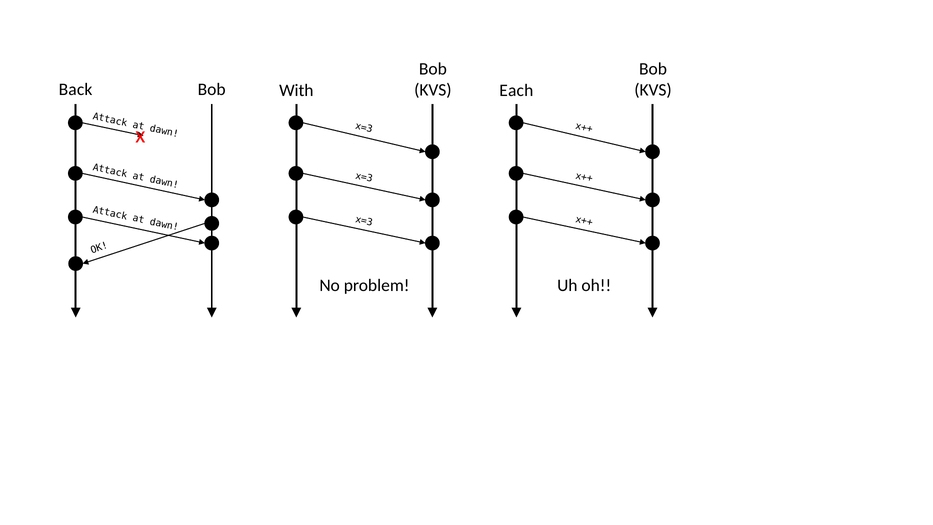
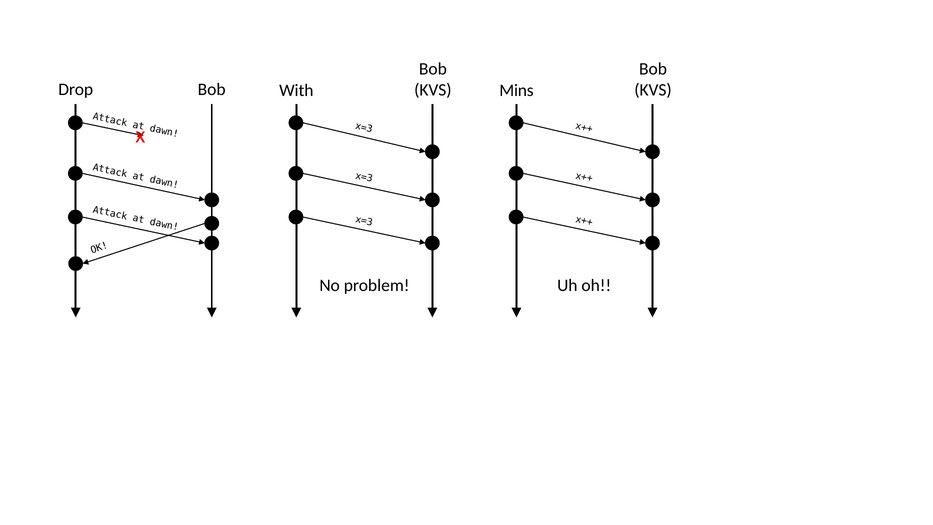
Back: Back -> Drop (76, 89)
Each: Each -> Mins (516, 90)
